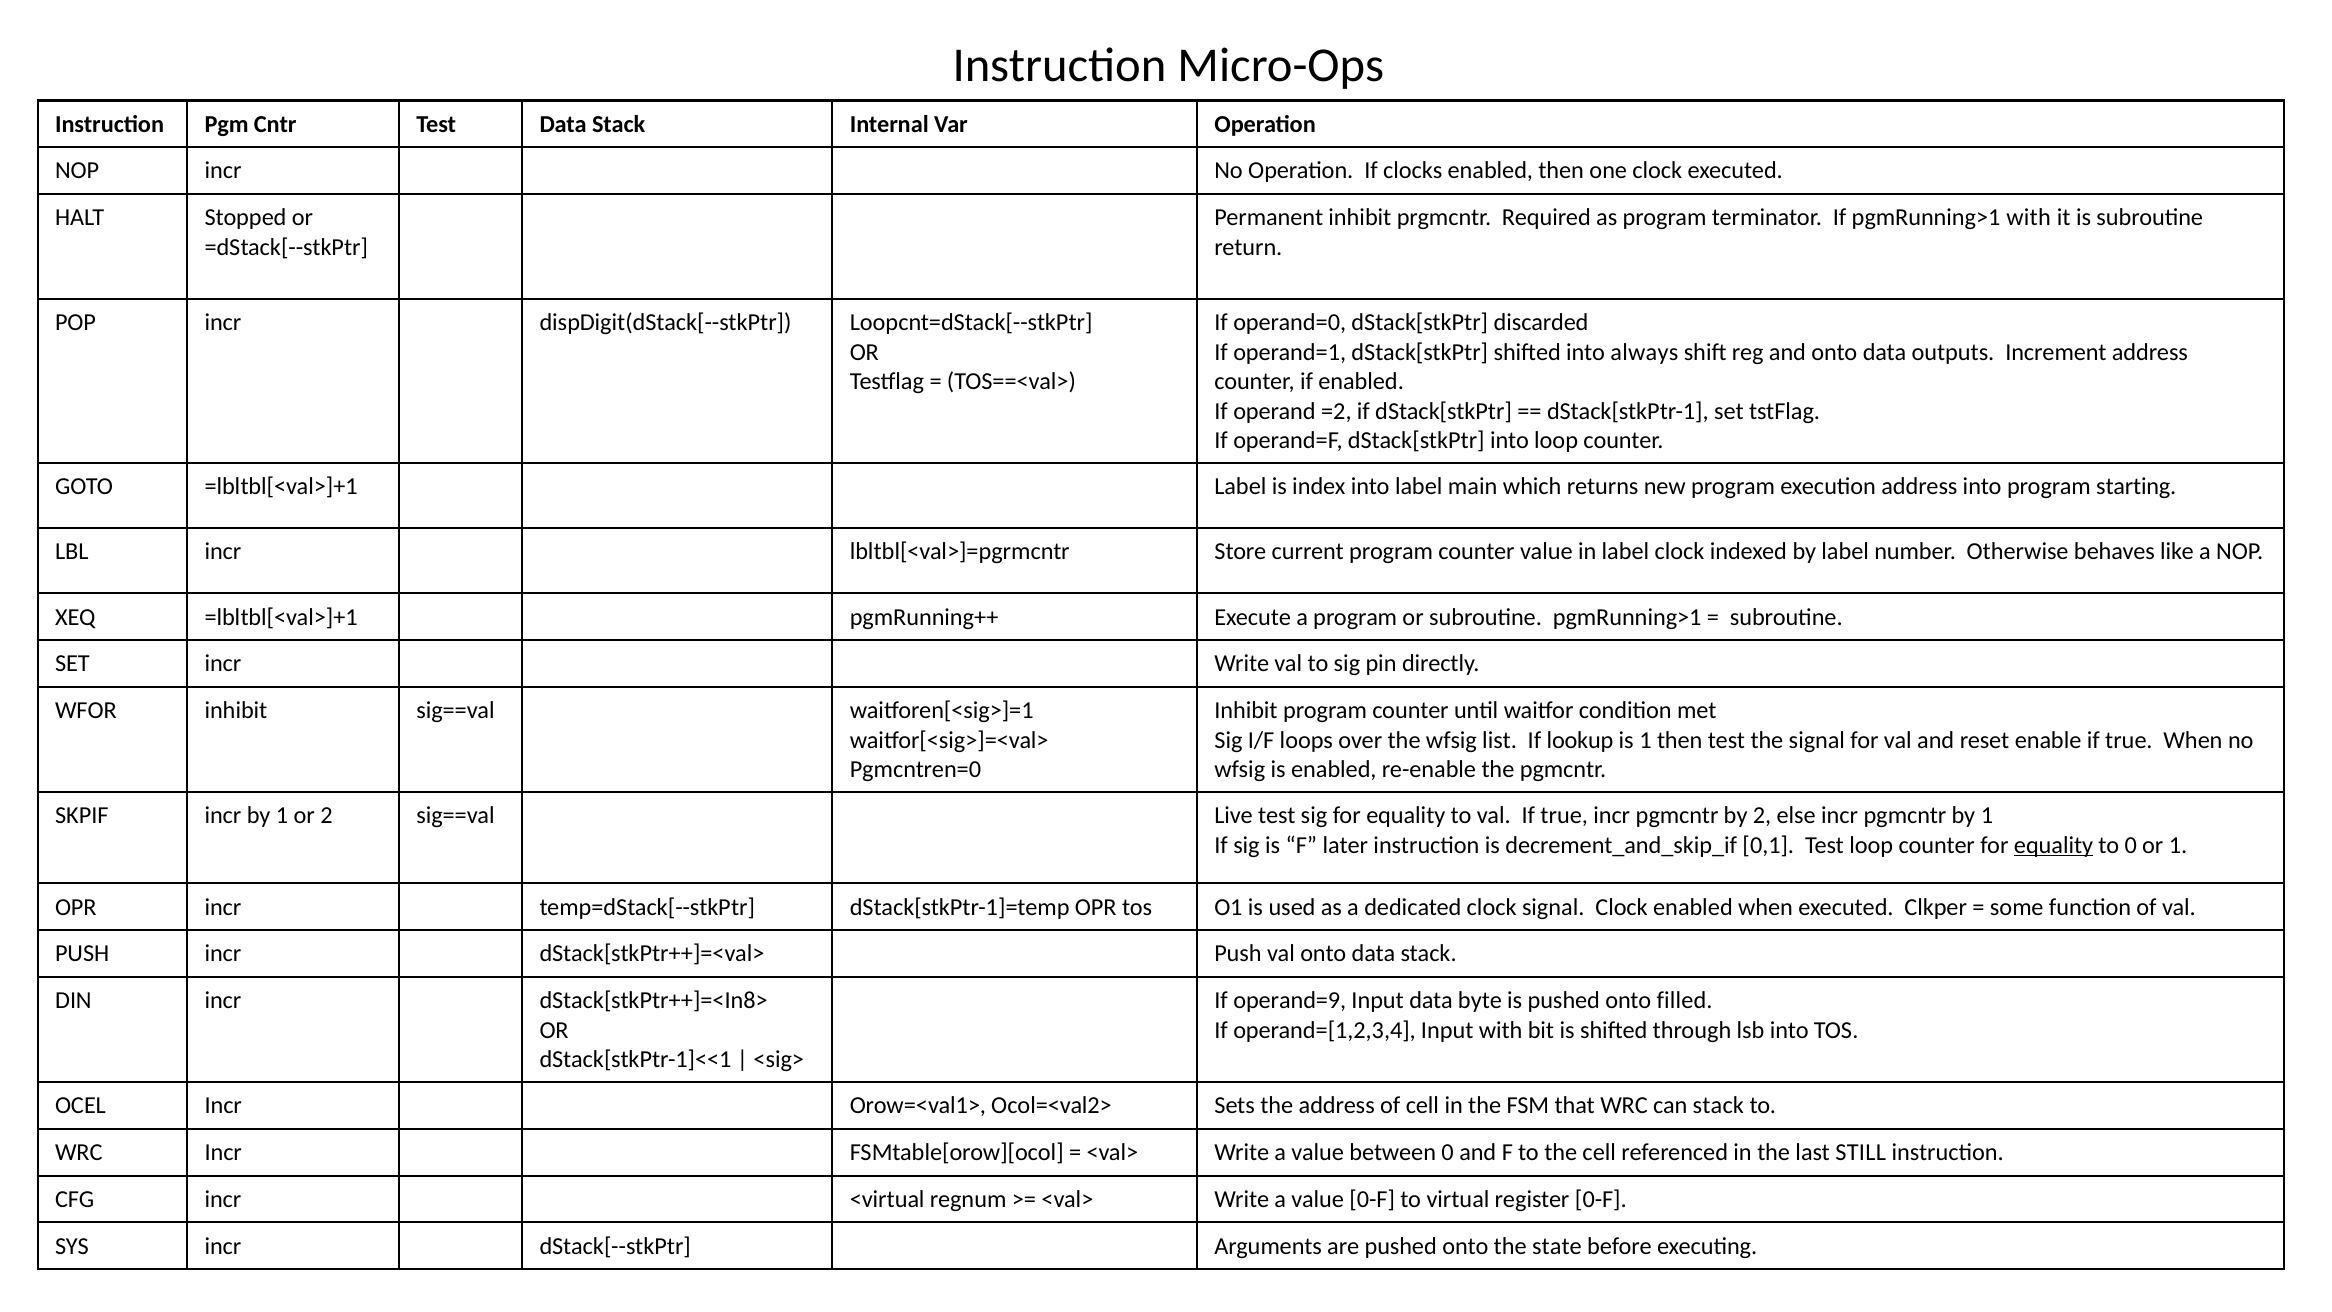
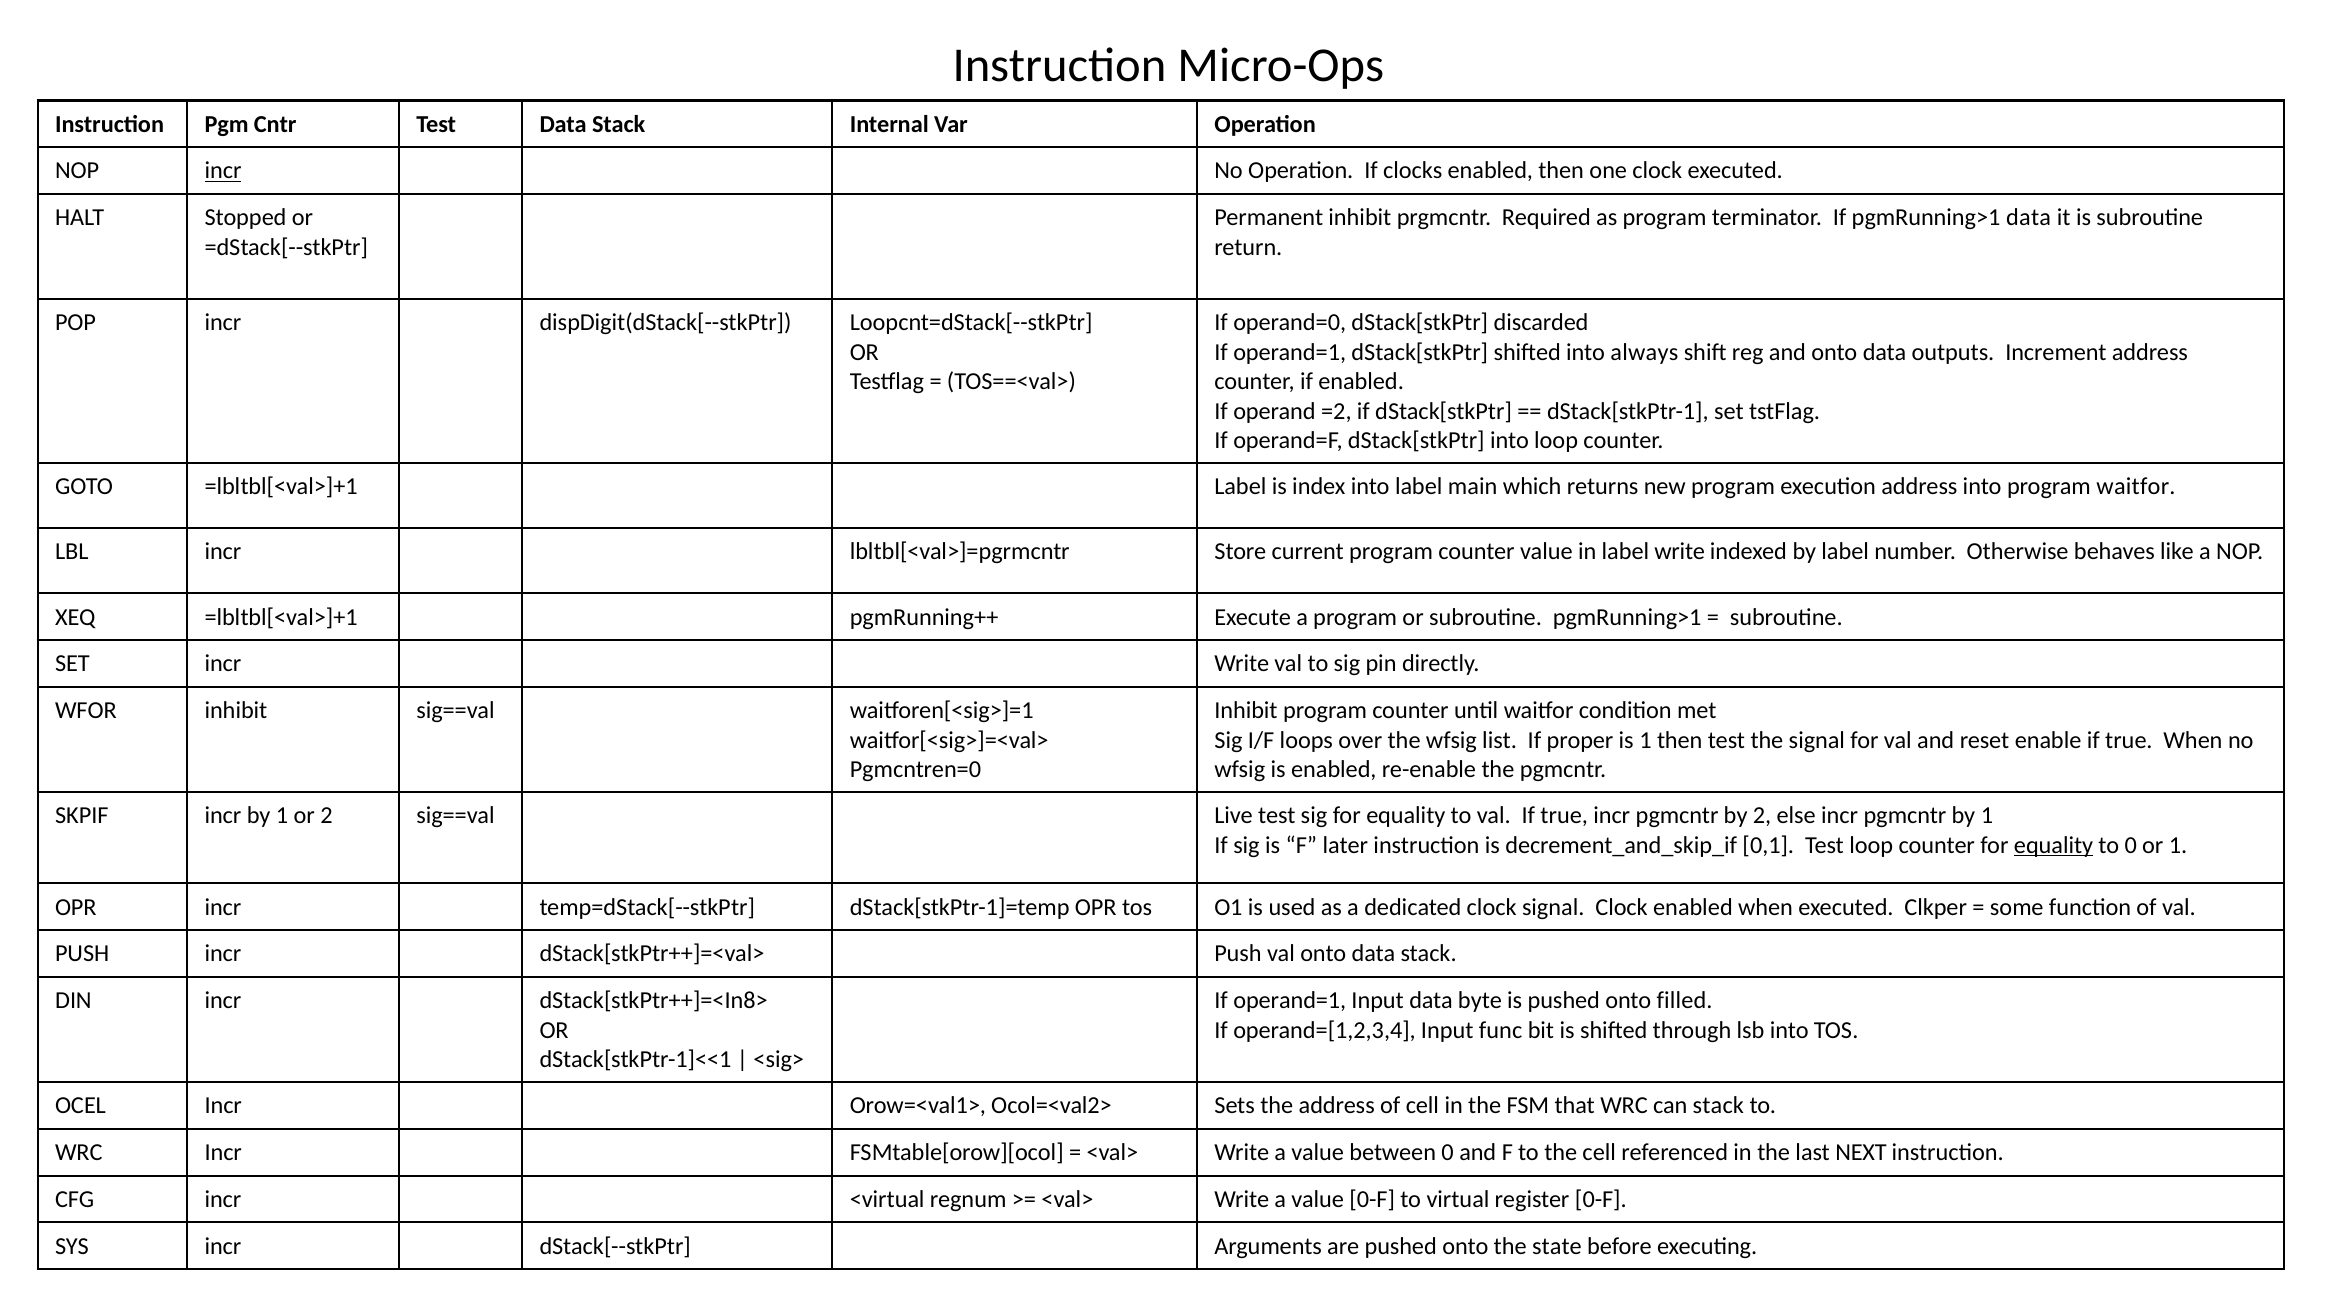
incr underline: none -> present (223, 171)
pgmRunning>1 with: with -> data (2029, 218)
program starting: starting -> waitfor (2136, 486)
label clock: clock -> write (1680, 552)
lookup: lookup -> proper (1580, 740)
operand=9: operand=9 -> operand=1 (1290, 1000)
Input with: with -> func (1501, 1030)
STILL: STILL -> NEXT (1861, 1152)
